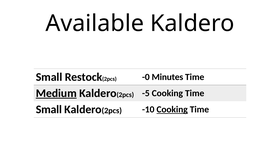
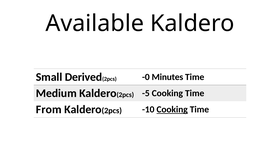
Restock: Restock -> Derived (84, 77)
Medium underline: present -> none (56, 94)
Small: Small -> From (49, 110)
